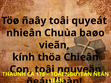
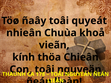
baøo: baøo -> khoå (92, 33)
